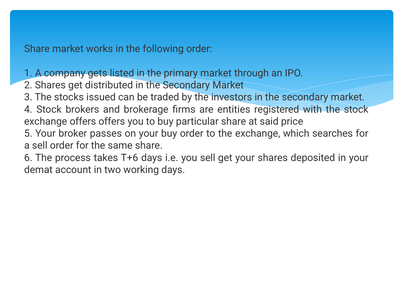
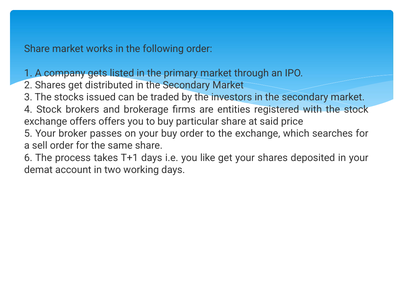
T+6: T+6 -> T+1 (130, 158)
you sell: sell -> like (208, 158)
